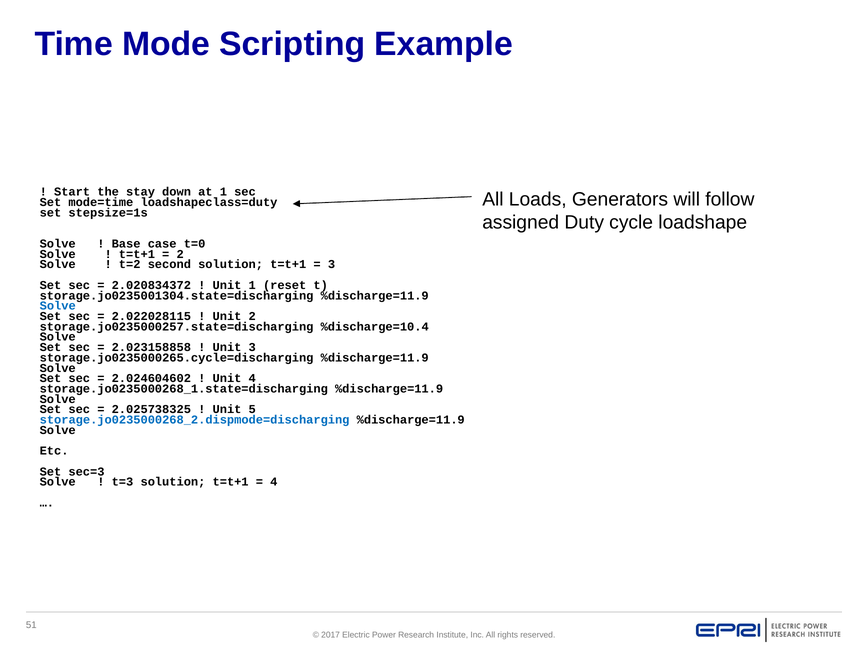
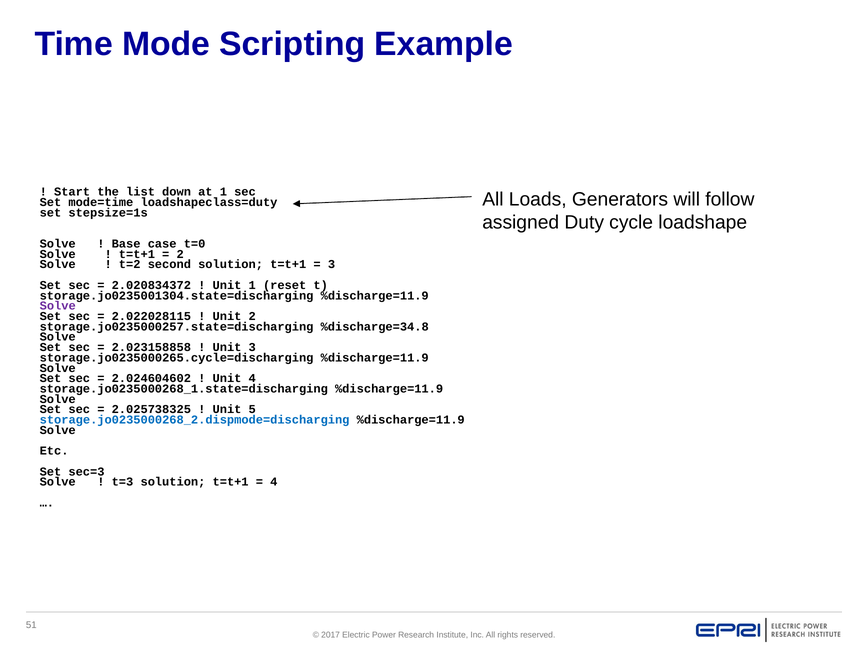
stay: stay -> list (141, 192)
Solve colour: blue -> purple (58, 306)
%discharge=10.4: %discharge=10.4 -> %discharge=34.8 (375, 327)
